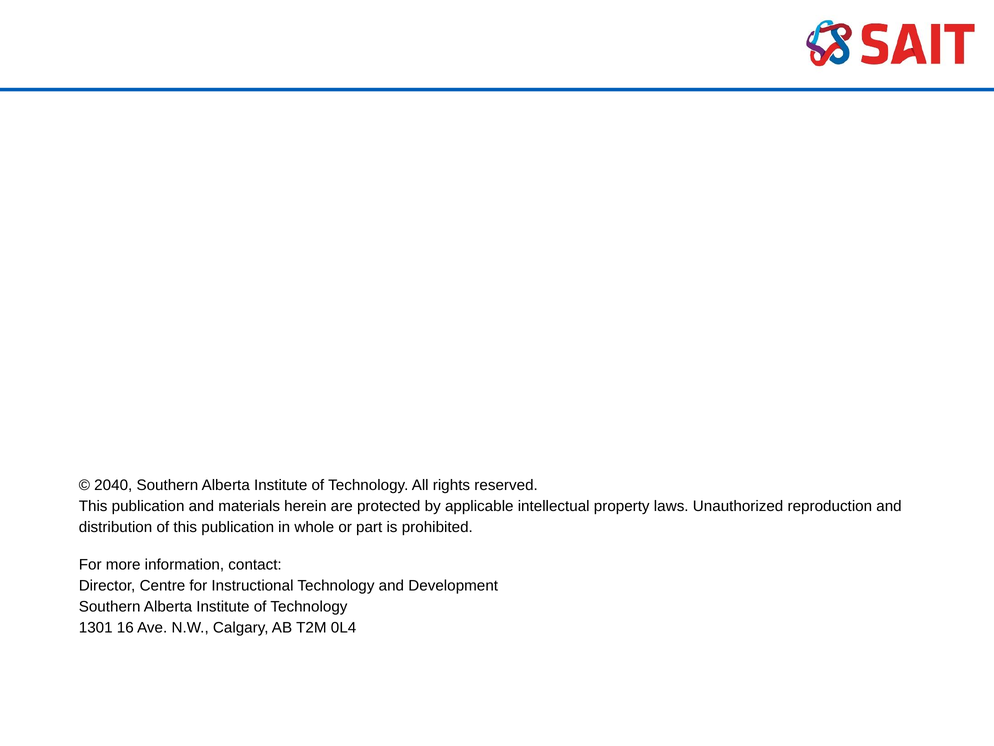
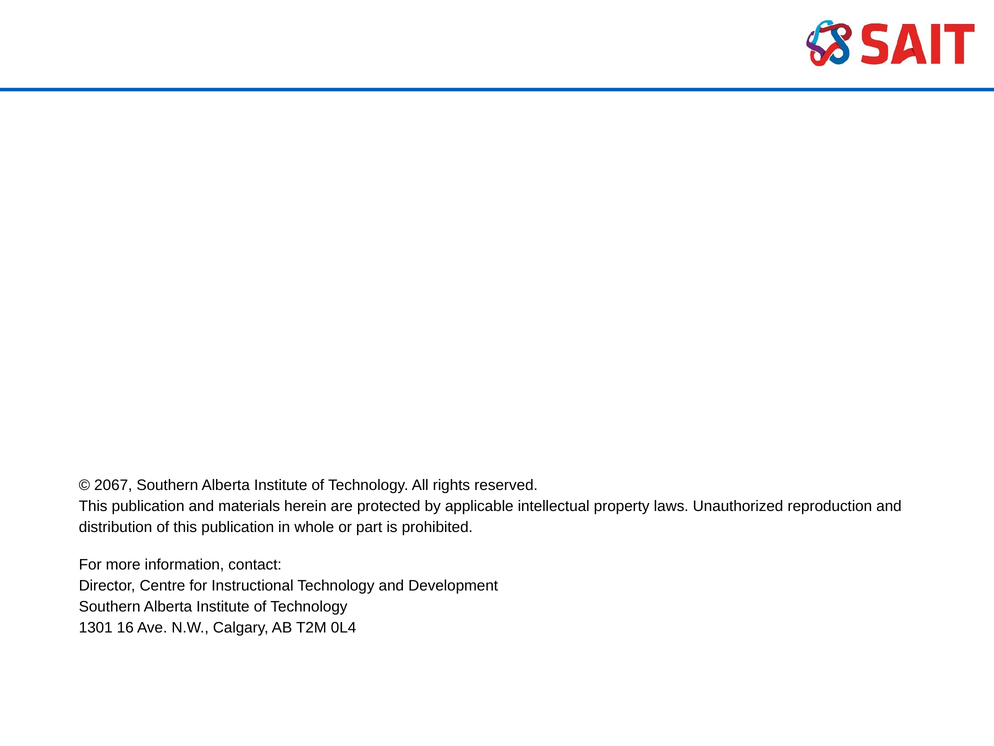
2040: 2040 -> 2067 (113, 485)
